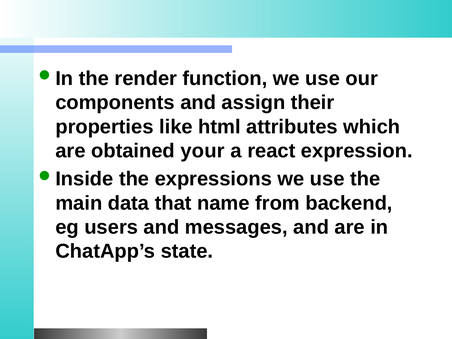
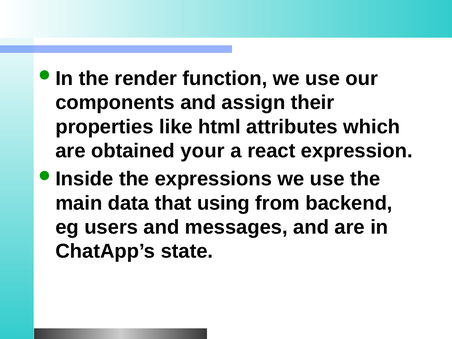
name: name -> using (224, 203)
